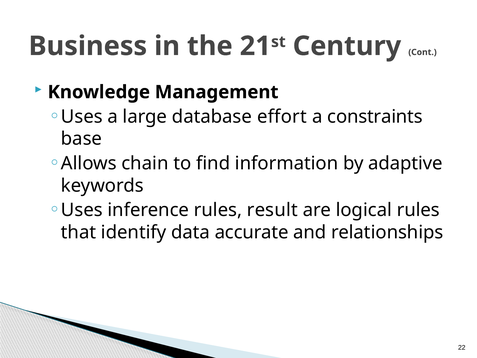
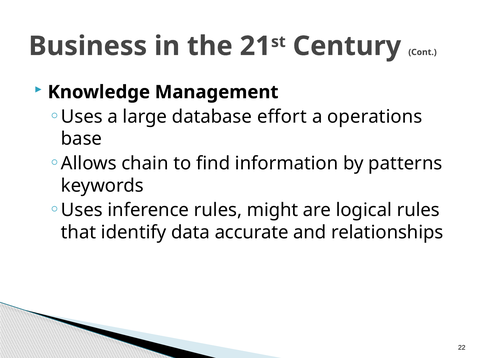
constraints: constraints -> operations (375, 116)
adaptive: adaptive -> patterns (405, 163)
result: result -> might (272, 210)
